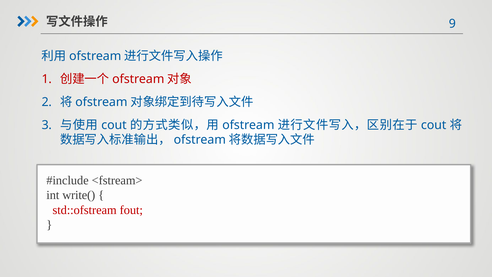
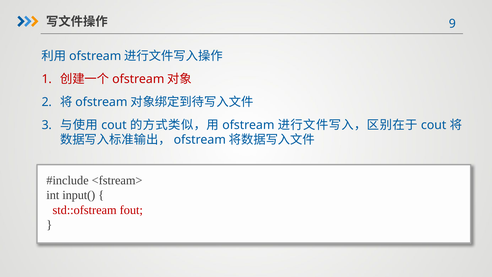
write(: write( -> input( (79, 195)
